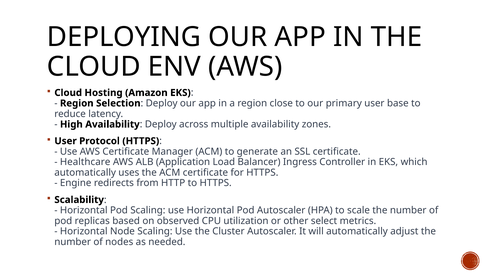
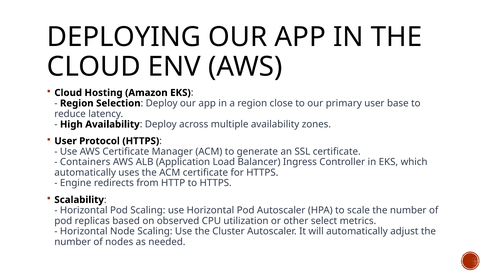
Healthcare: Healthcare -> Containers (85, 162)
